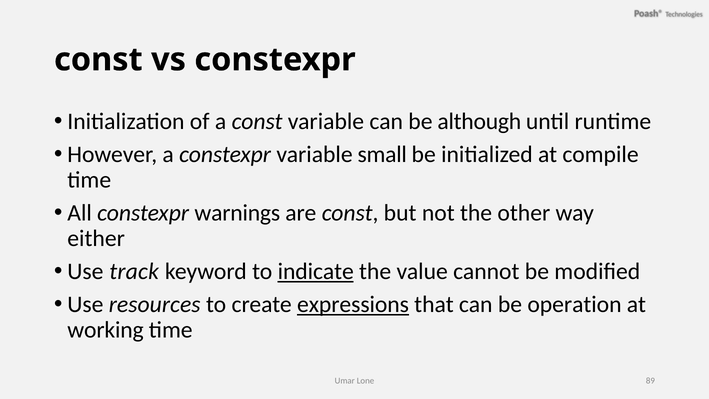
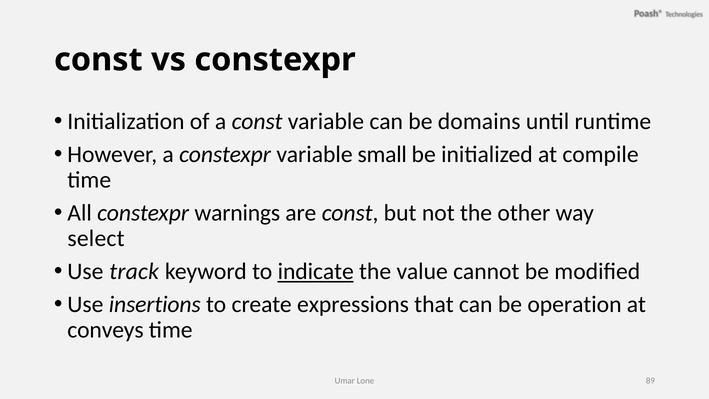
although: although -> domains (479, 121)
either: either -> select (96, 238)
resources: resources -> insertions (155, 304)
expressions underline: present -> none (353, 304)
working: working -> conveys (105, 330)
